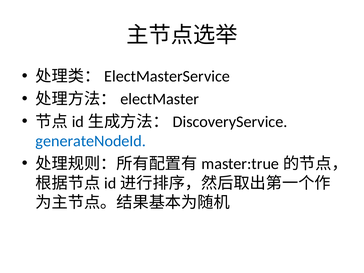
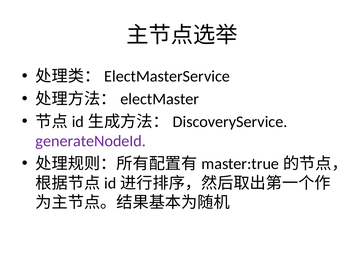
generateNodeId colour: blue -> purple (91, 141)
